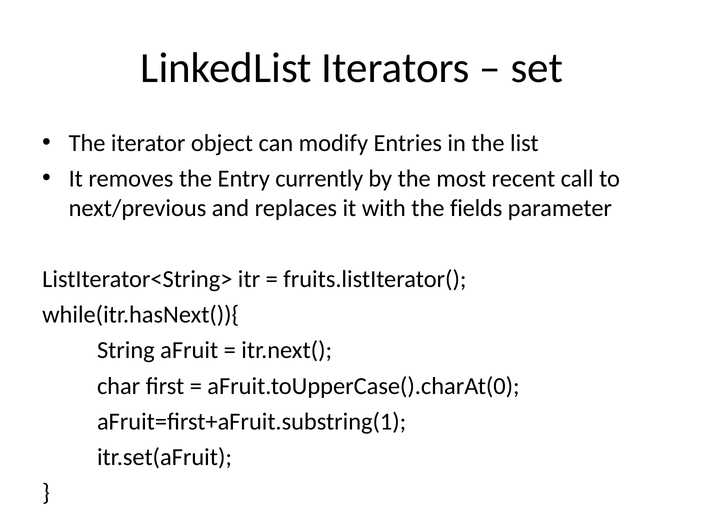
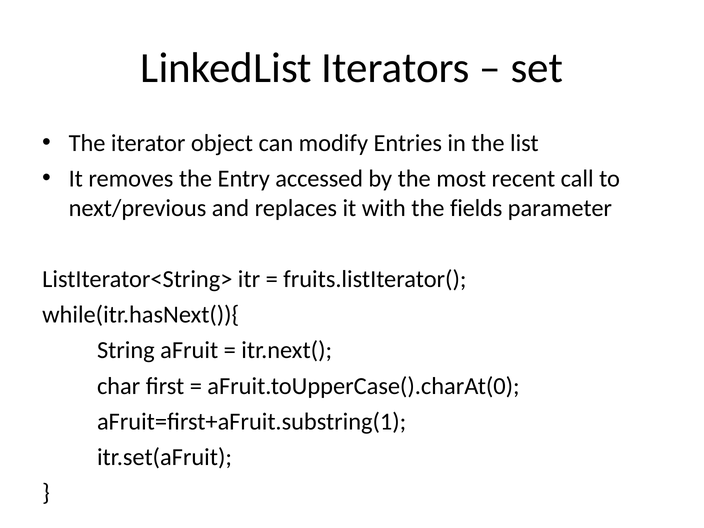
currently: currently -> accessed (319, 179)
